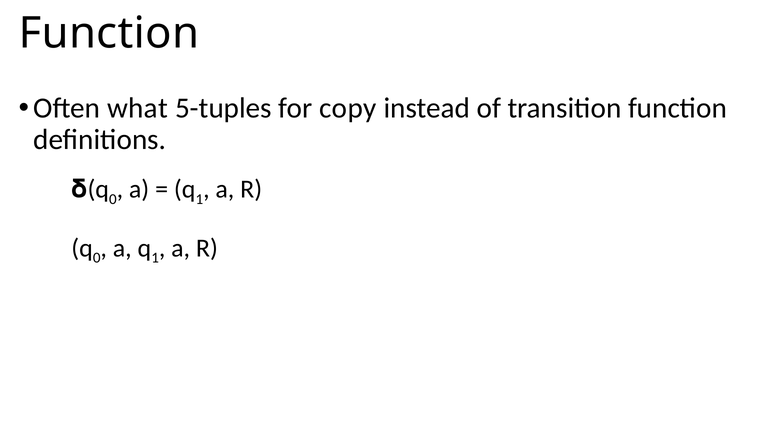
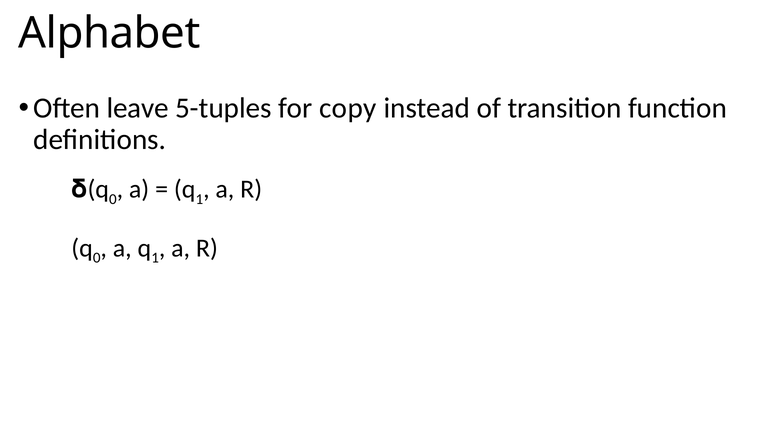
Function: Function -> Alphabet (109, 33)
what: what -> leave (138, 108)
